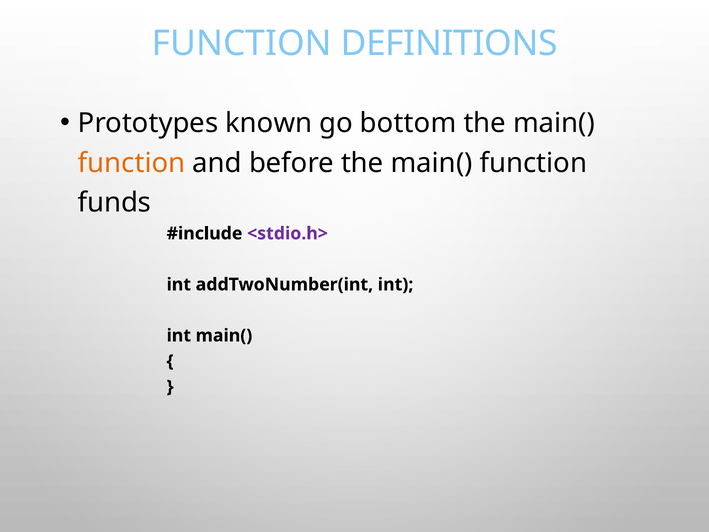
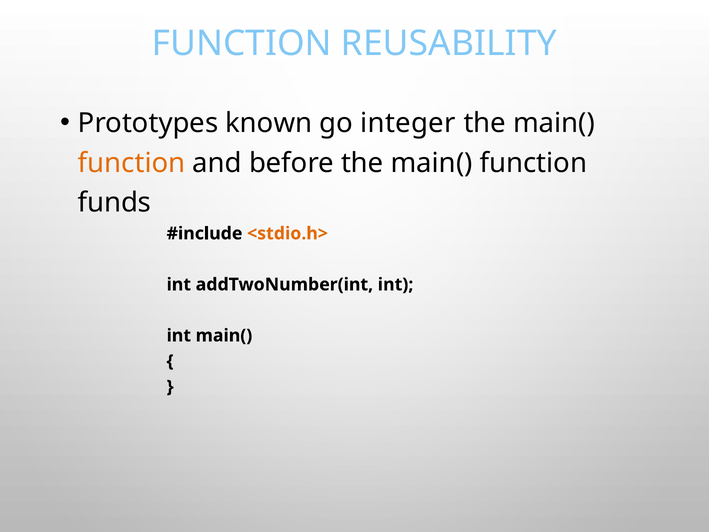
DEFINITIONS: DEFINITIONS -> REUSABILITY (449, 44)
bottom: bottom -> integer (408, 123)
<stdio.h> colour: purple -> orange (288, 233)
